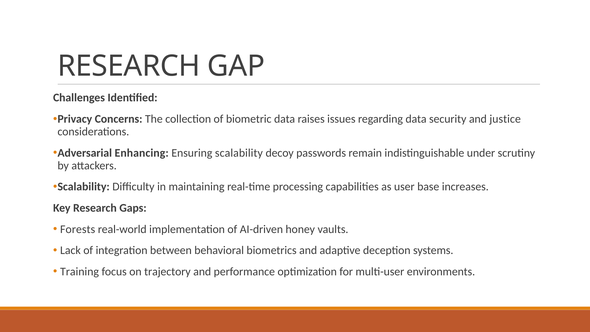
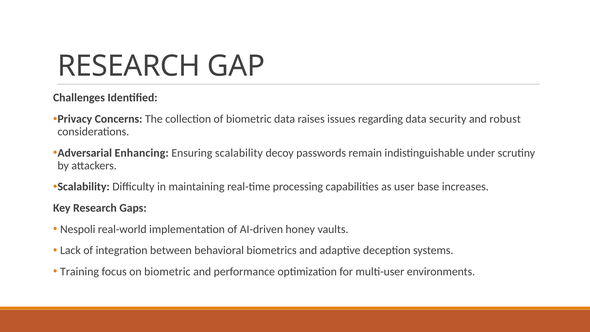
justice: justice -> robust (505, 119)
Forests: Forests -> Nespoli (78, 229)
on trajectory: trajectory -> biometric (167, 272)
